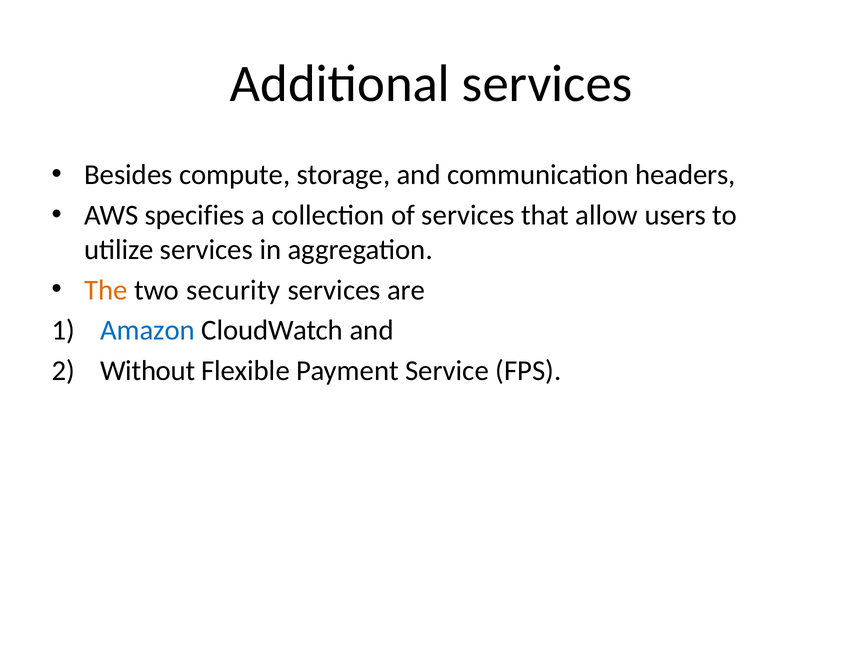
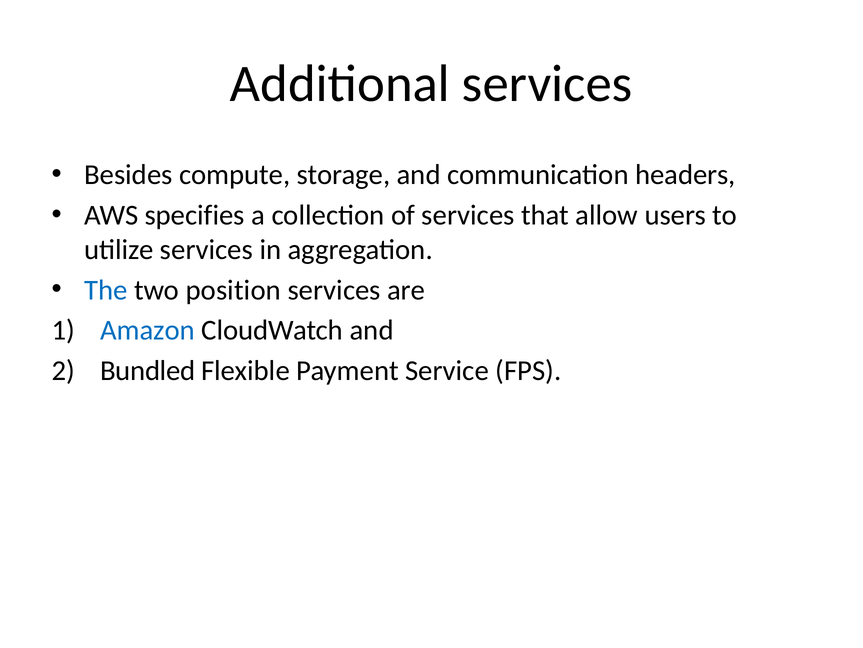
The colour: orange -> blue (106, 290)
security: security -> position (233, 290)
Without: Without -> Bundled (148, 370)
